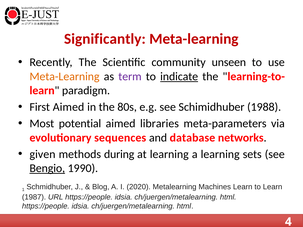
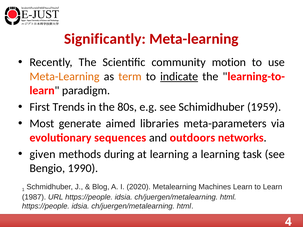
unseen: unseen -> motion (229, 62)
term colour: purple -> orange (130, 77)
First Aimed: Aimed -> Trends (69, 107)
1988: 1988 -> 1959 (264, 107)
potential: potential -> generate (80, 124)
database: database -> outdoors (192, 138)
sets: sets -> task (252, 154)
Bengio underline: present -> none (47, 169)
